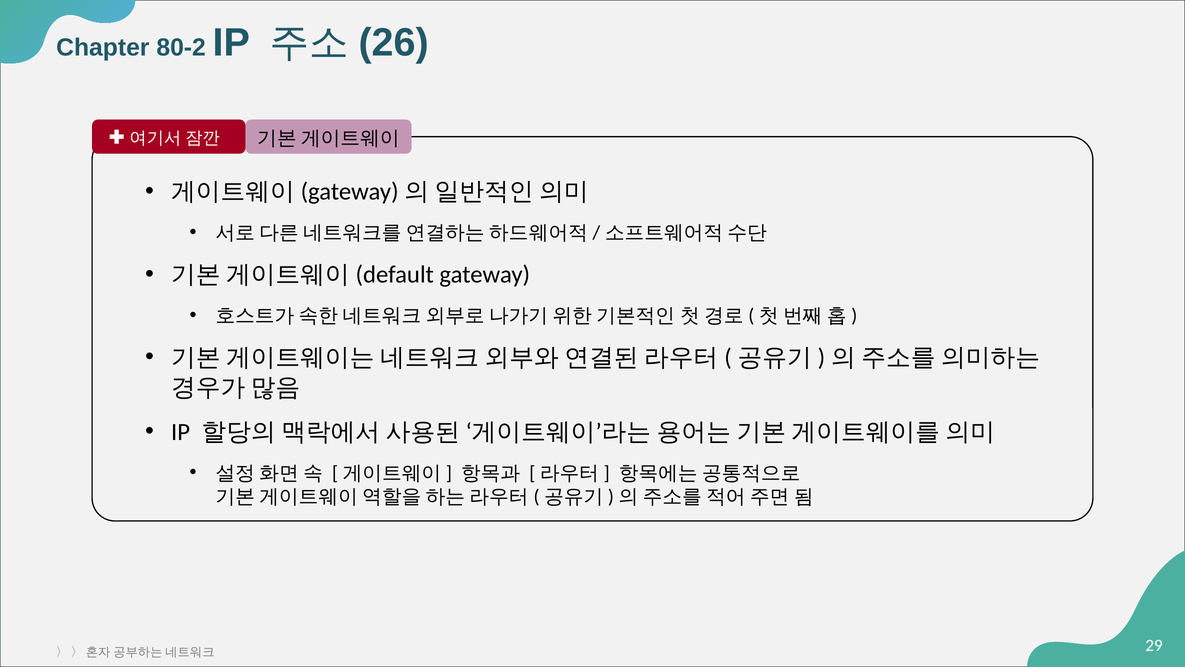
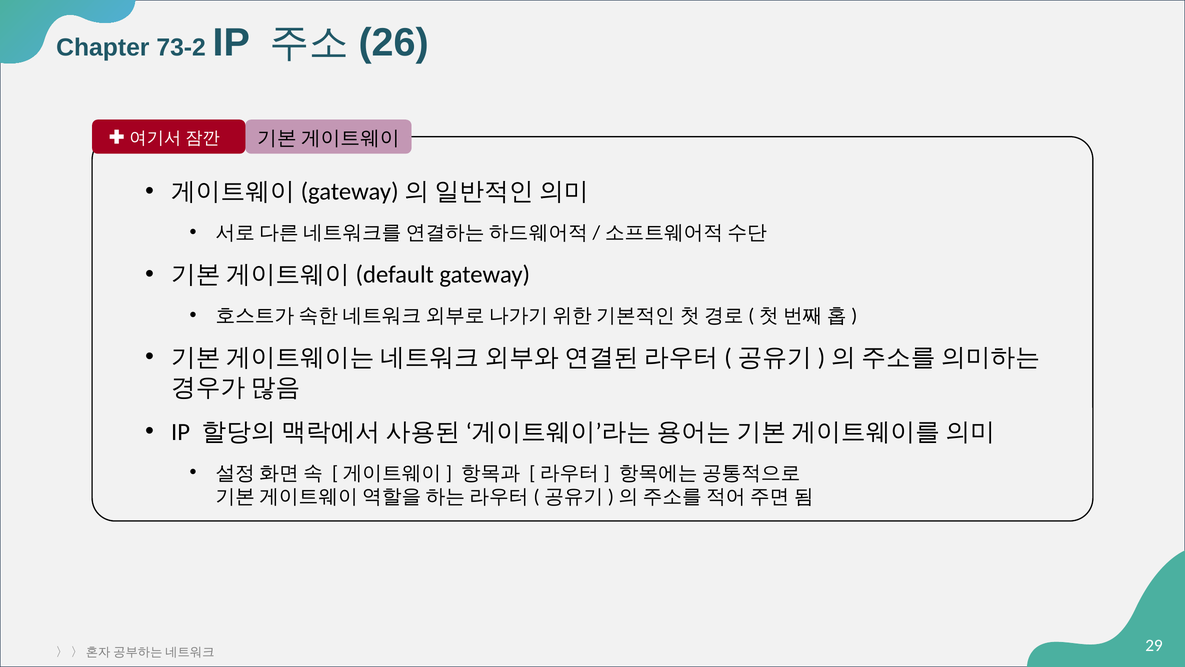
80-2: 80-2 -> 73-2 (181, 48)
